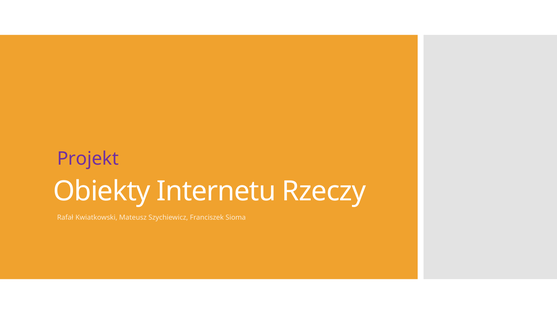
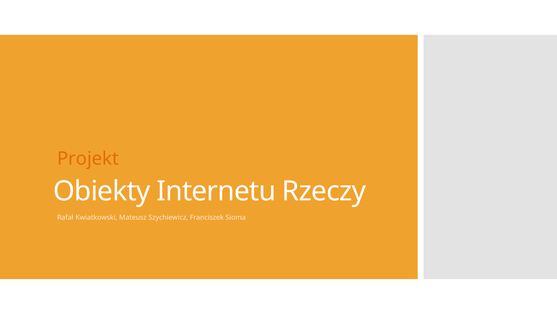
Projekt colour: purple -> orange (88, 158)
